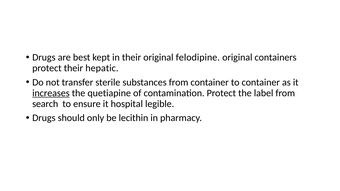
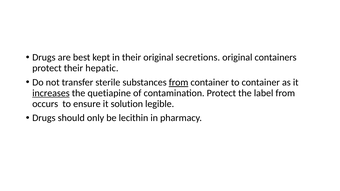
felodipine: felodipine -> secretions (198, 57)
from underline: none -> present (179, 82)
search: search -> occurs (45, 104)
hospital: hospital -> solution (127, 104)
